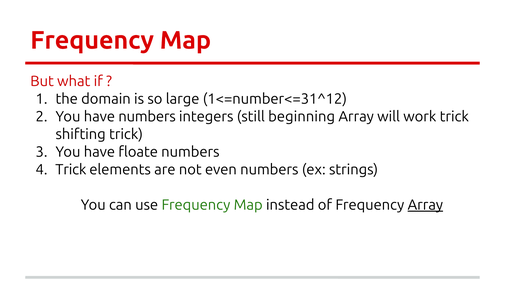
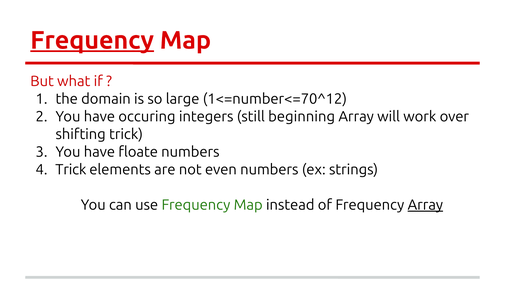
Frequency underline: none -> present (92, 40)
1<=number<=31^12: 1<=number<=31^12 -> 1<=number<=70^12 (275, 99)
have numbers: numbers -> occuring (147, 117)
work trick: trick -> over (454, 117)
